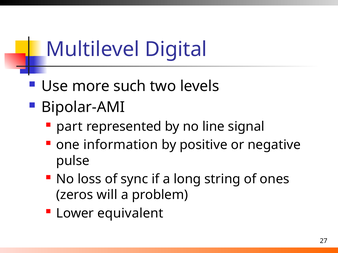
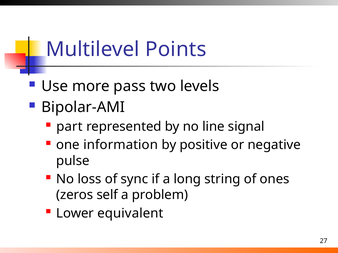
Digital: Digital -> Points (176, 49)
such: such -> pass (130, 86)
will: will -> self (107, 195)
